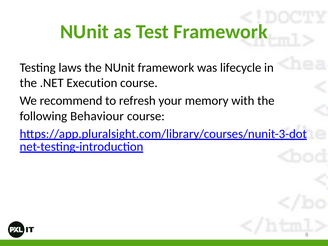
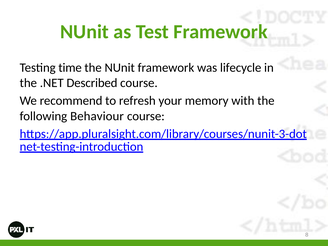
laws: laws -> time (70, 68)
Execution: Execution -> Described (92, 83)
